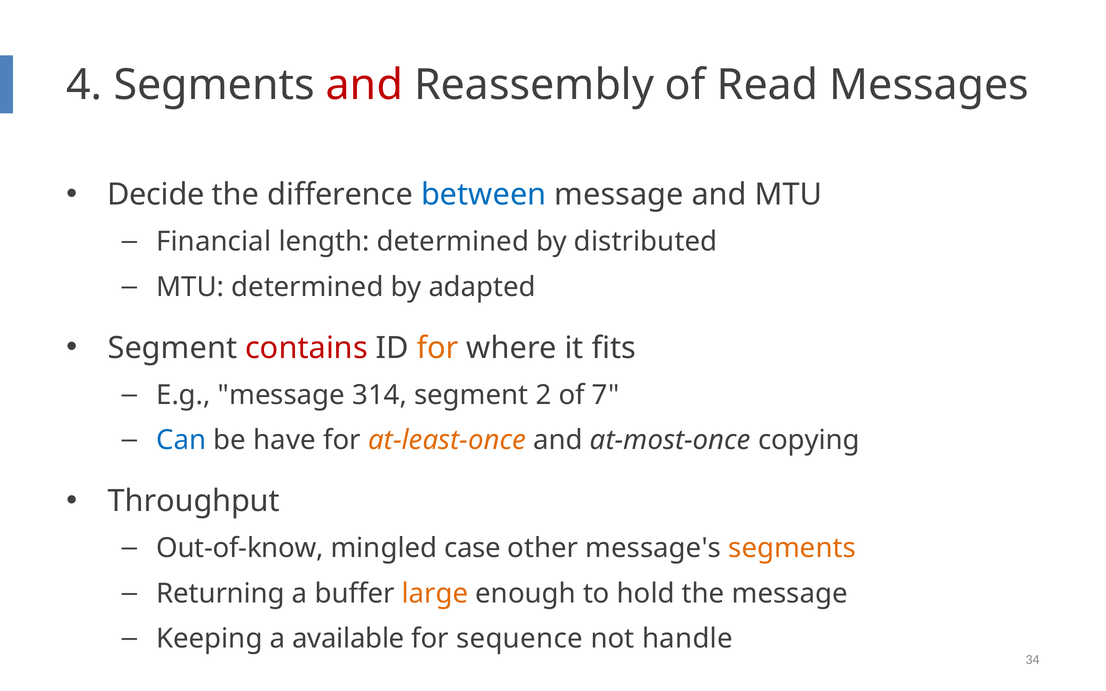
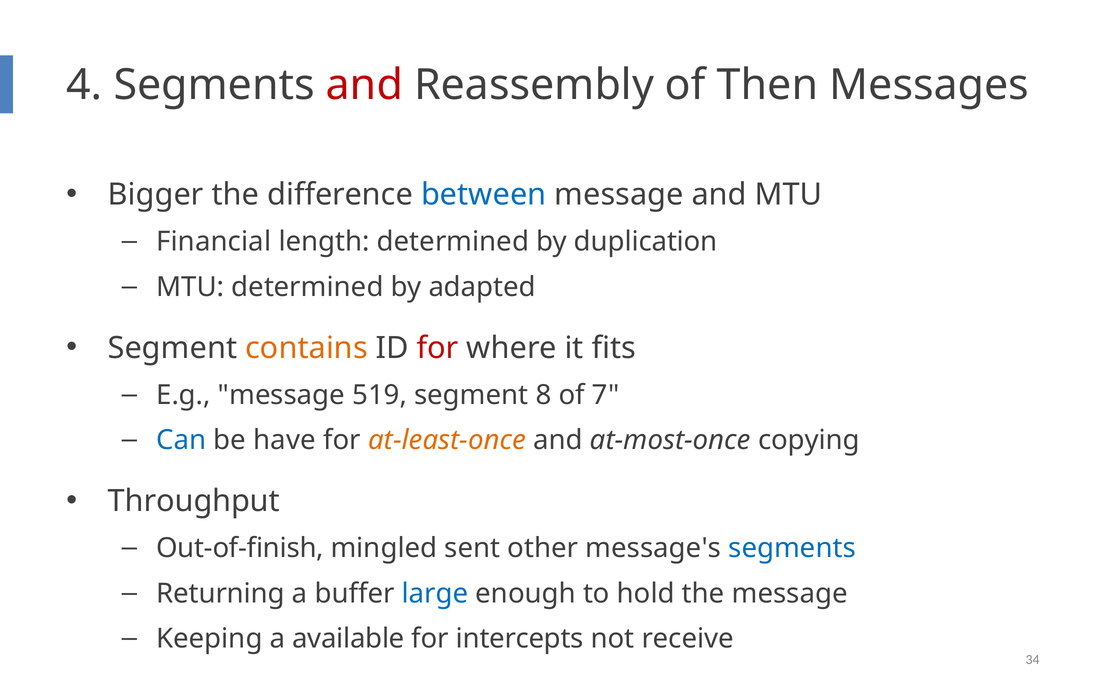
Read: Read -> Then (768, 85)
Decide: Decide -> Bigger (156, 195)
distributed: distributed -> duplication (646, 242)
contains colour: red -> orange (306, 348)
for colour: orange -> red (438, 348)
314: 314 -> 519 (380, 395)
2: 2 -> 8 (544, 395)
Out-of-know: Out-of-know -> Out-of-finish (240, 548)
case: case -> sent (472, 548)
segments colour: orange -> blue (792, 548)
large colour: orange -> blue (435, 594)
sequence: sequence -> intercepts (520, 639)
handle: handle -> receive (688, 639)
